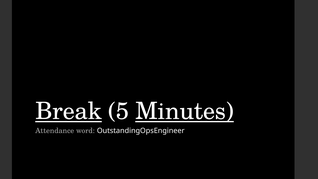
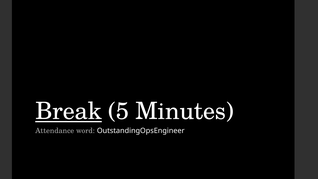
Minutes underline: present -> none (185, 111)
